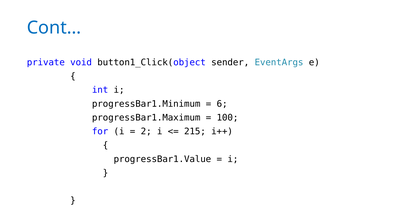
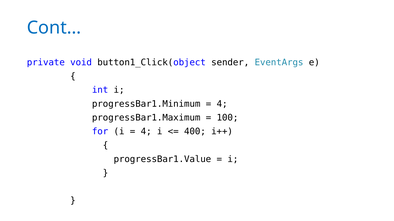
6: 6 -> 4 (222, 104)
2: 2 -> 4 (146, 132)
215: 215 -> 400 (195, 132)
